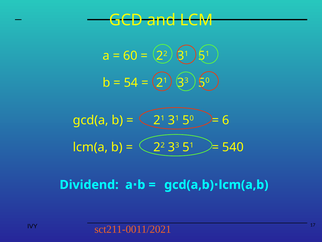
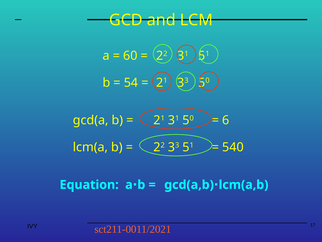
Dividend: Dividend -> Equation (89, 184)
